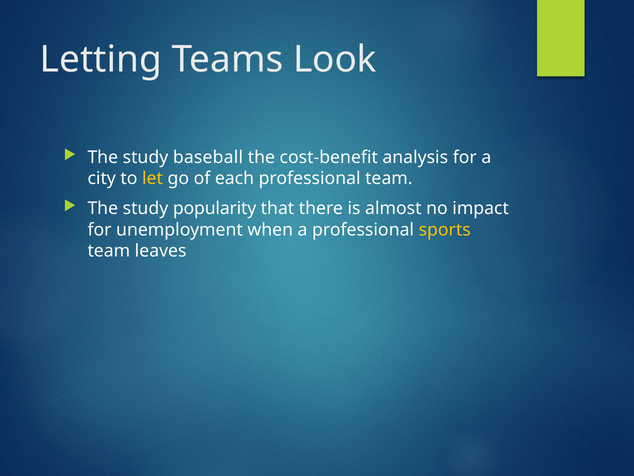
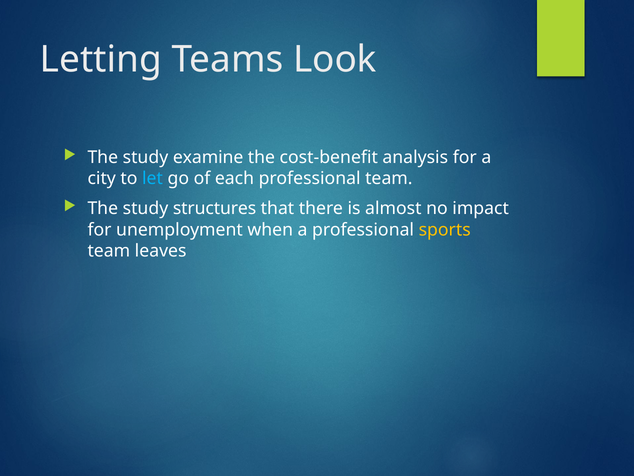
baseball: baseball -> examine (208, 157)
let colour: yellow -> light blue (152, 178)
popularity: popularity -> structures (215, 208)
